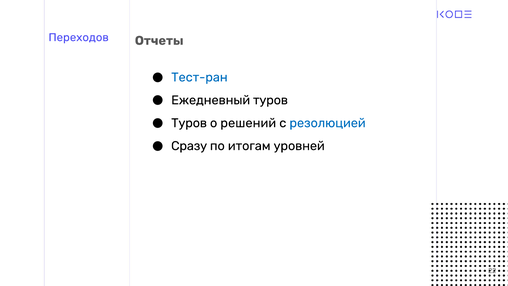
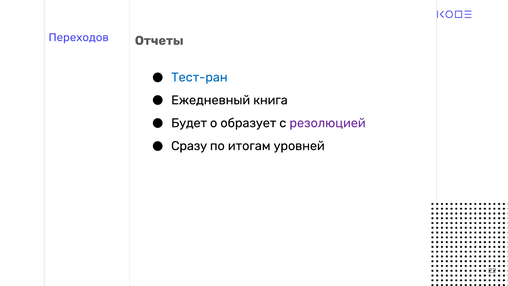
Ежедневный туров: туров -> книга (270, 100)
Туров: Туров -> Будет (189, 123)
решений: решений -> образует (248, 123)
резолюцией colour: blue -> purple (328, 123)
